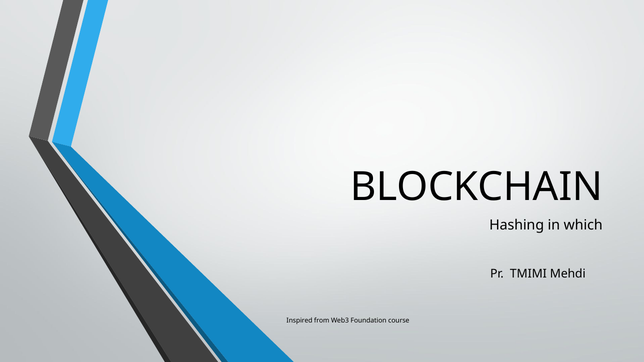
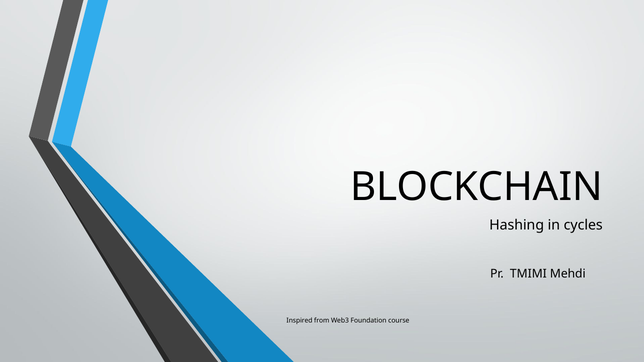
which: which -> cycles (583, 225)
